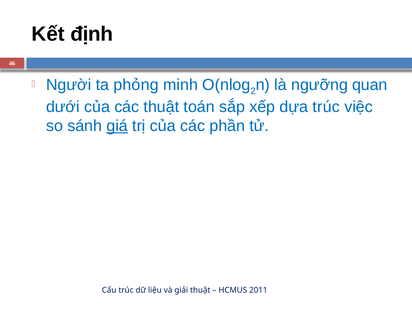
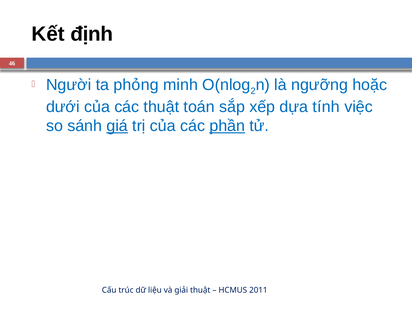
quan: quan -> hoặc (370, 85)
dựa trúc: trúc -> tính (326, 107)
phần underline: none -> present (227, 126)
